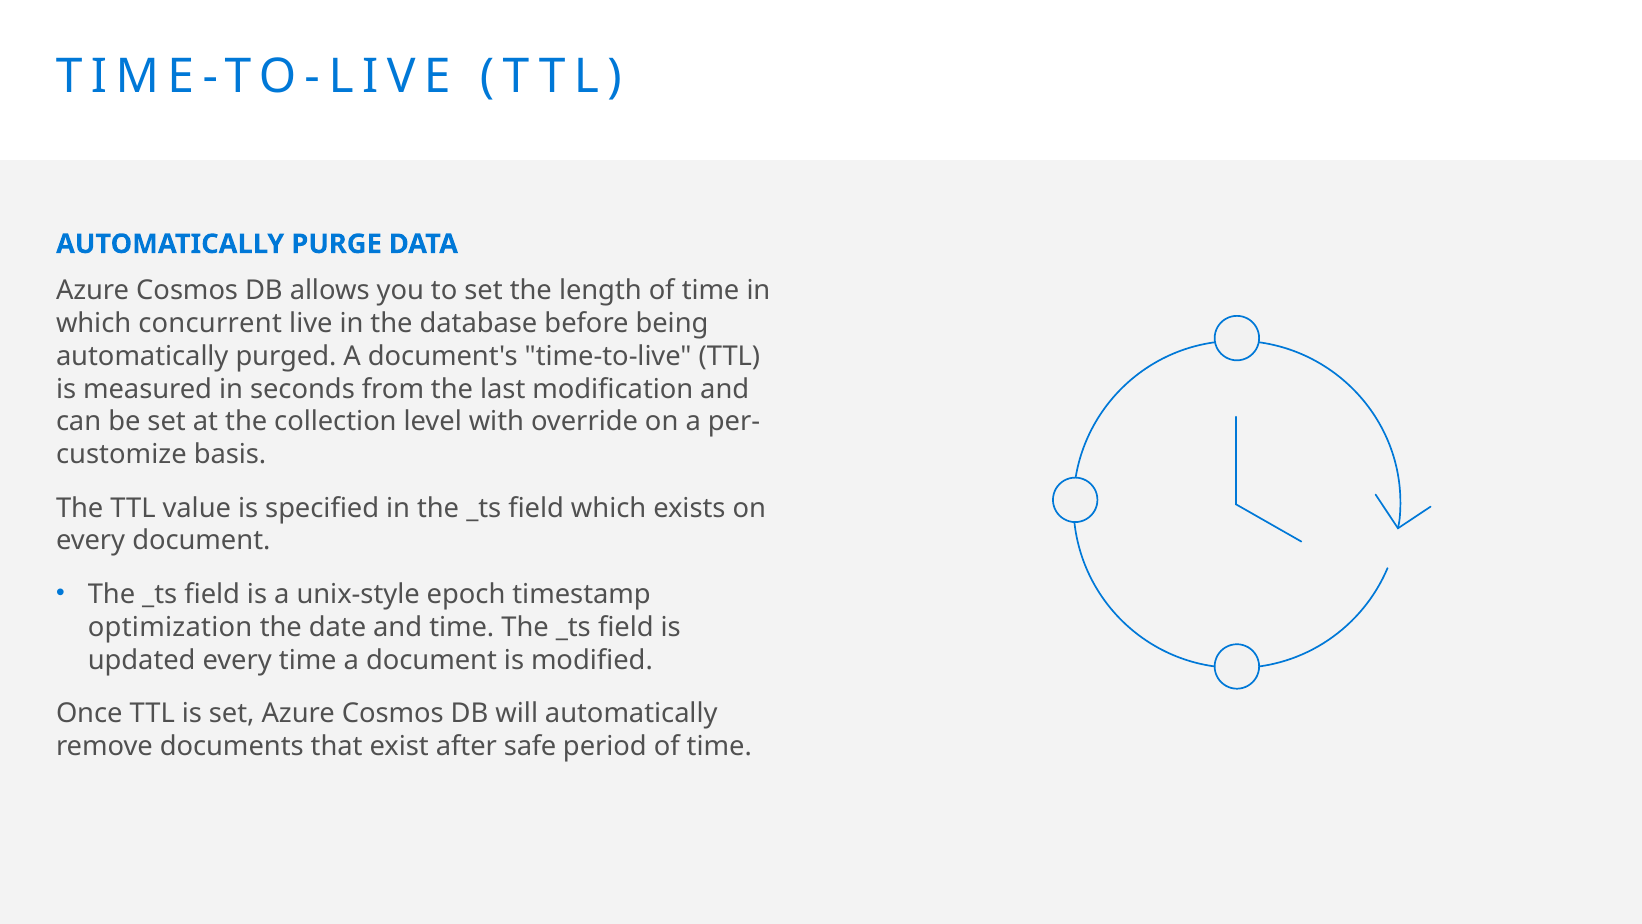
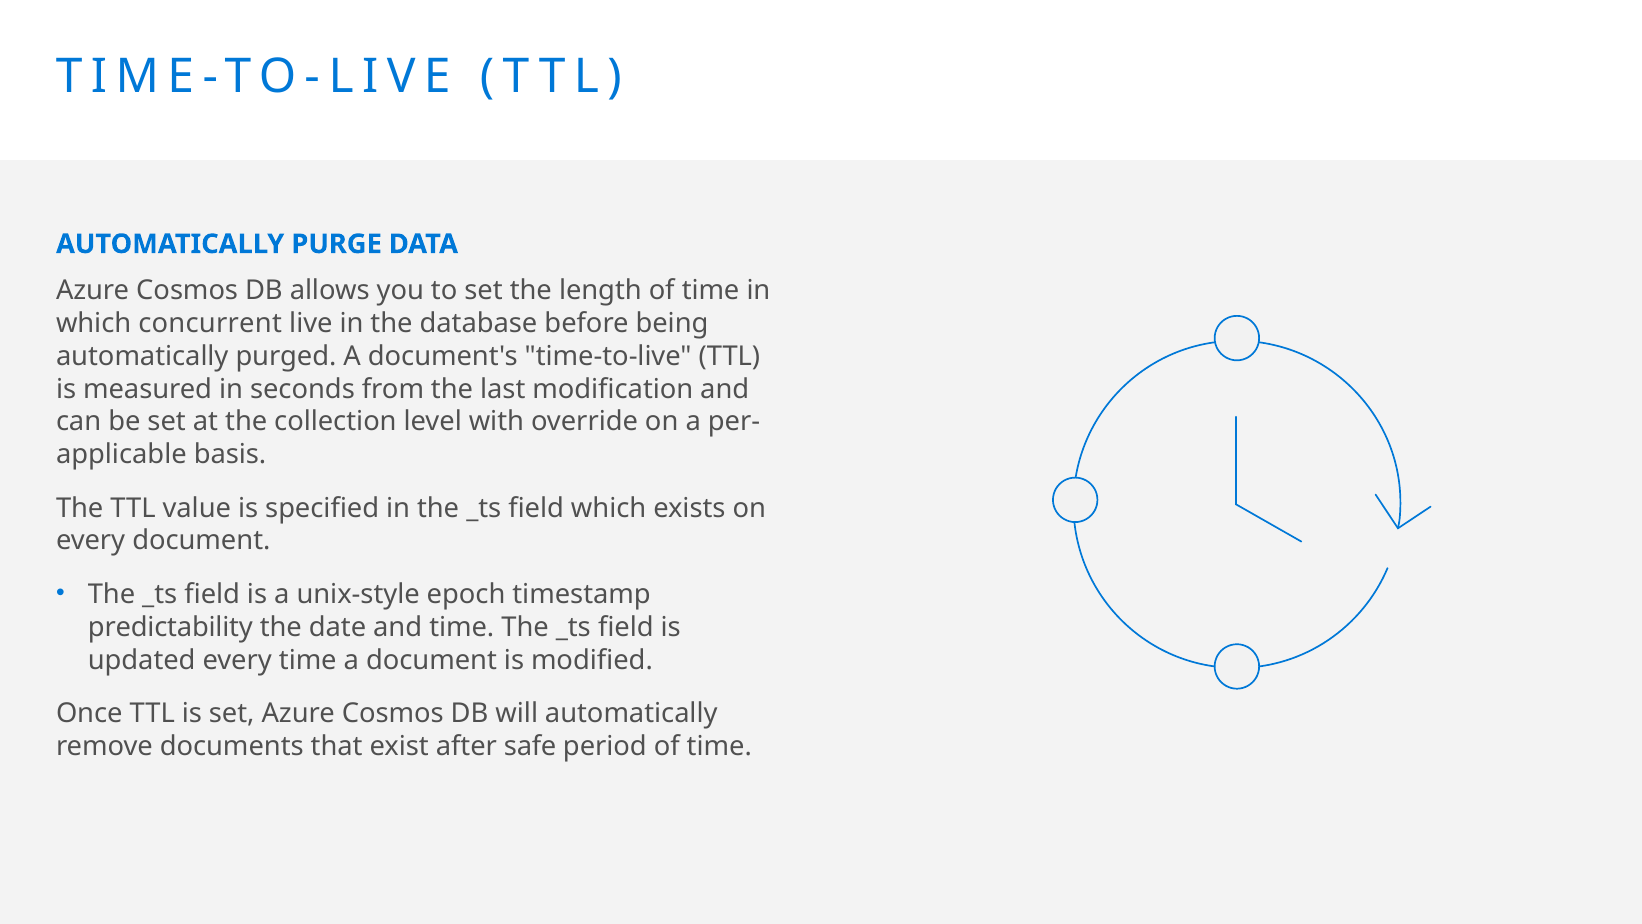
customize: customize -> applicable (121, 455)
optimization: optimization -> predictability (170, 627)
